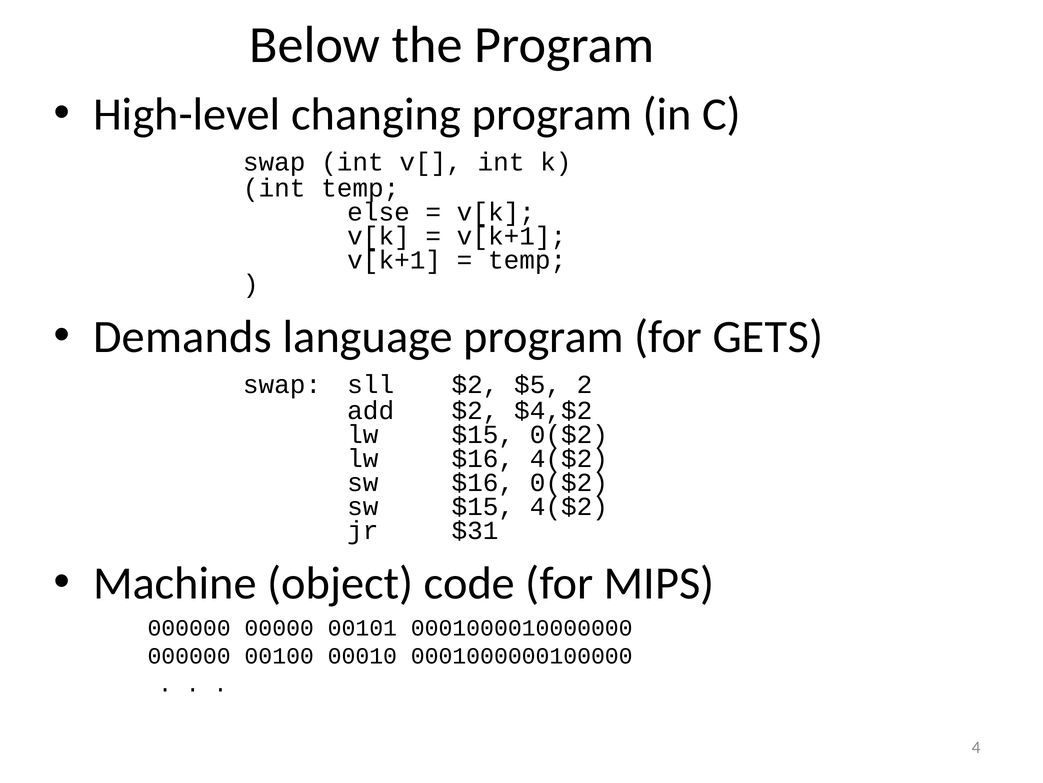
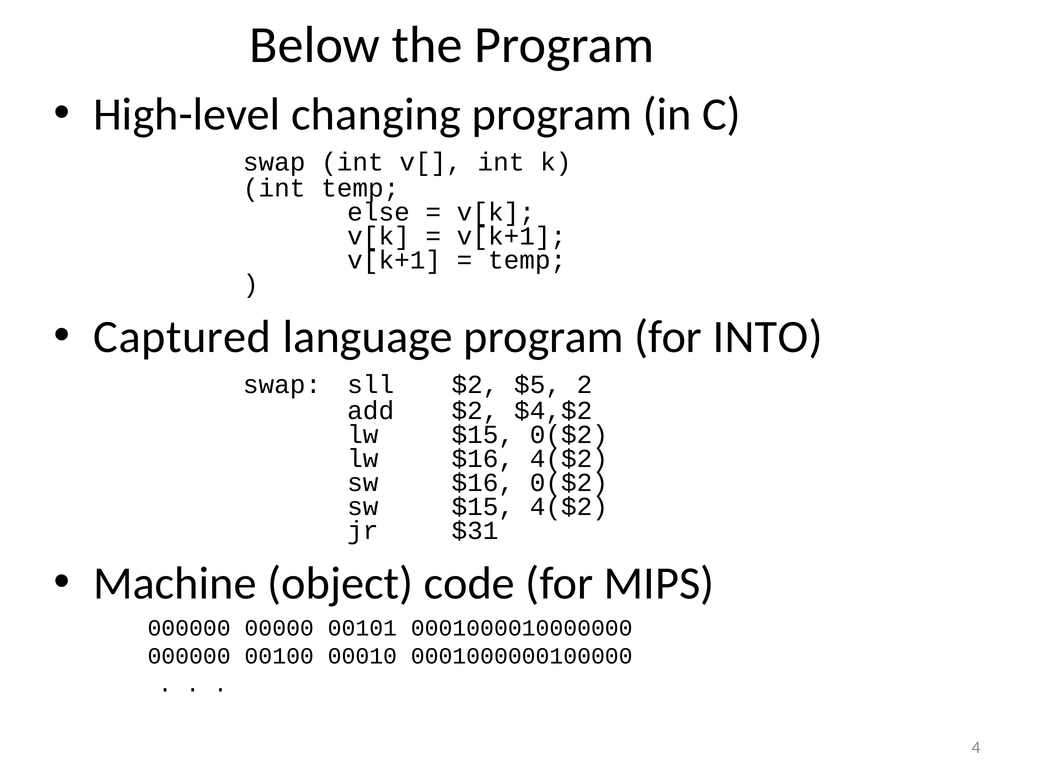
Demands: Demands -> Captured (182, 337)
GETS: GETS -> INTO (768, 337)
